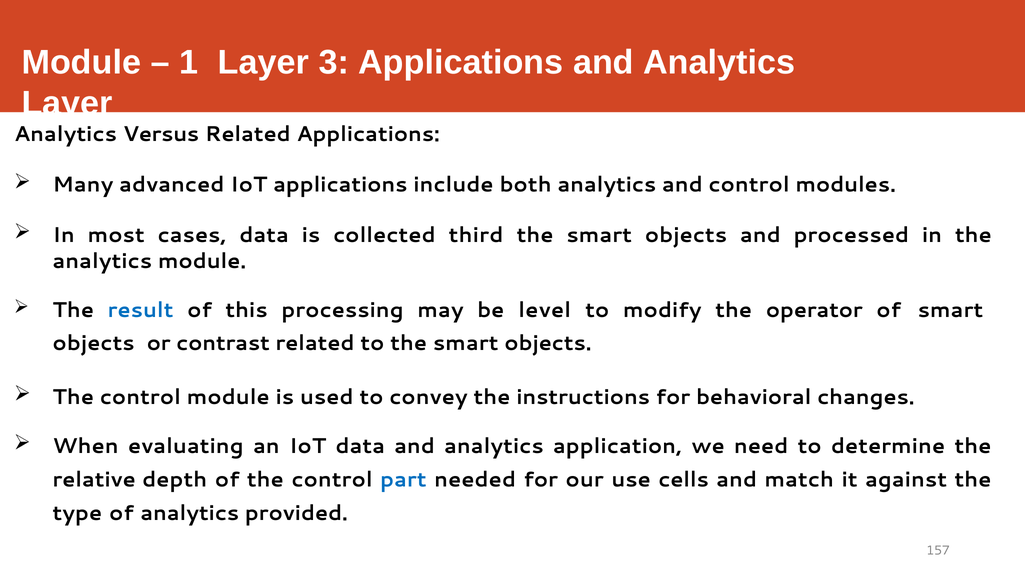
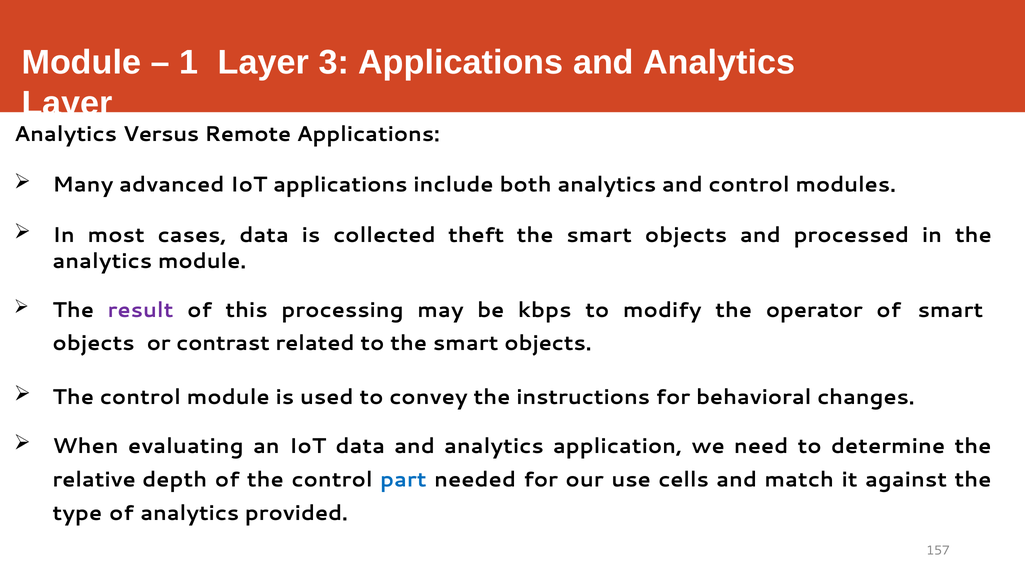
Versus Related: Related -> Remote (248, 134)
third: third -> theft (476, 235)
result colour: blue -> purple (141, 310)
level: level -> kbps (545, 310)
